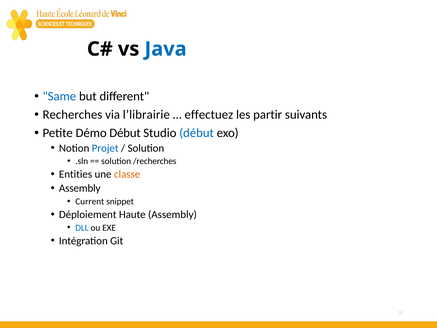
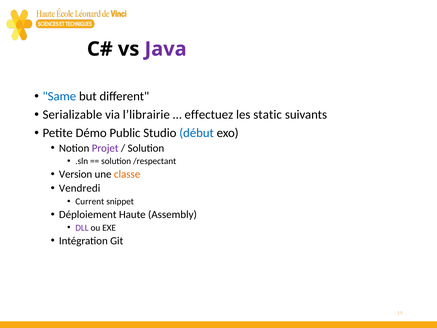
Java colour: blue -> purple (166, 49)
Recherches: Recherches -> Serializable (72, 115)
partir: partir -> static (268, 115)
Démo Début: Début -> Public (125, 133)
Projet colour: blue -> purple (105, 148)
/recherches: /recherches -> /respectant (155, 161)
Entities: Entities -> Version (76, 174)
Assembly: Assembly -> Vendredi (80, 188)
DLL colour: blue -> purple (82, 227)
